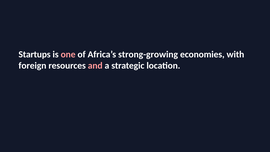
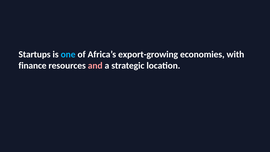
one colour: pink -> light blue (68, 54)
strong-growing: strong-growing -> export-growing (148, 54)
foreign: foreign -> finance (32, 66)
